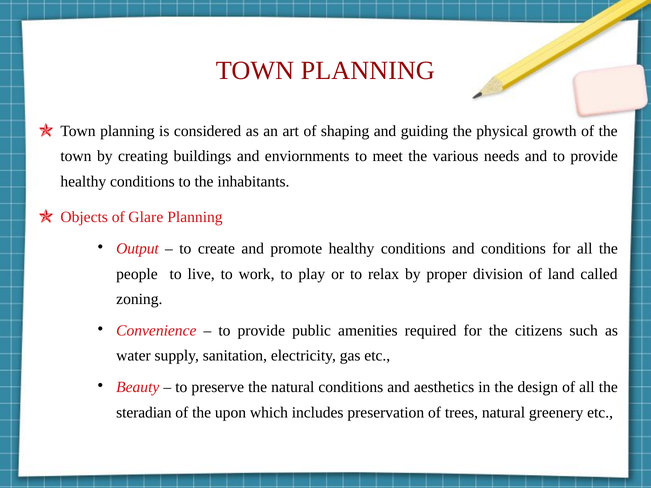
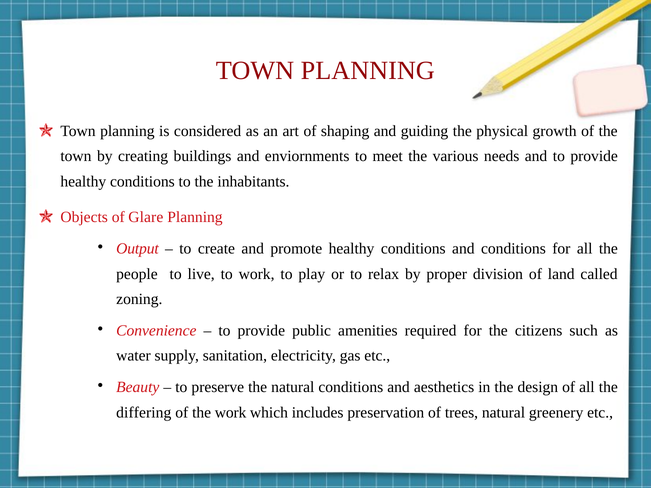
steradian: steradian -> differing (144, 413)
the upon: upon -> work (231, 413)
